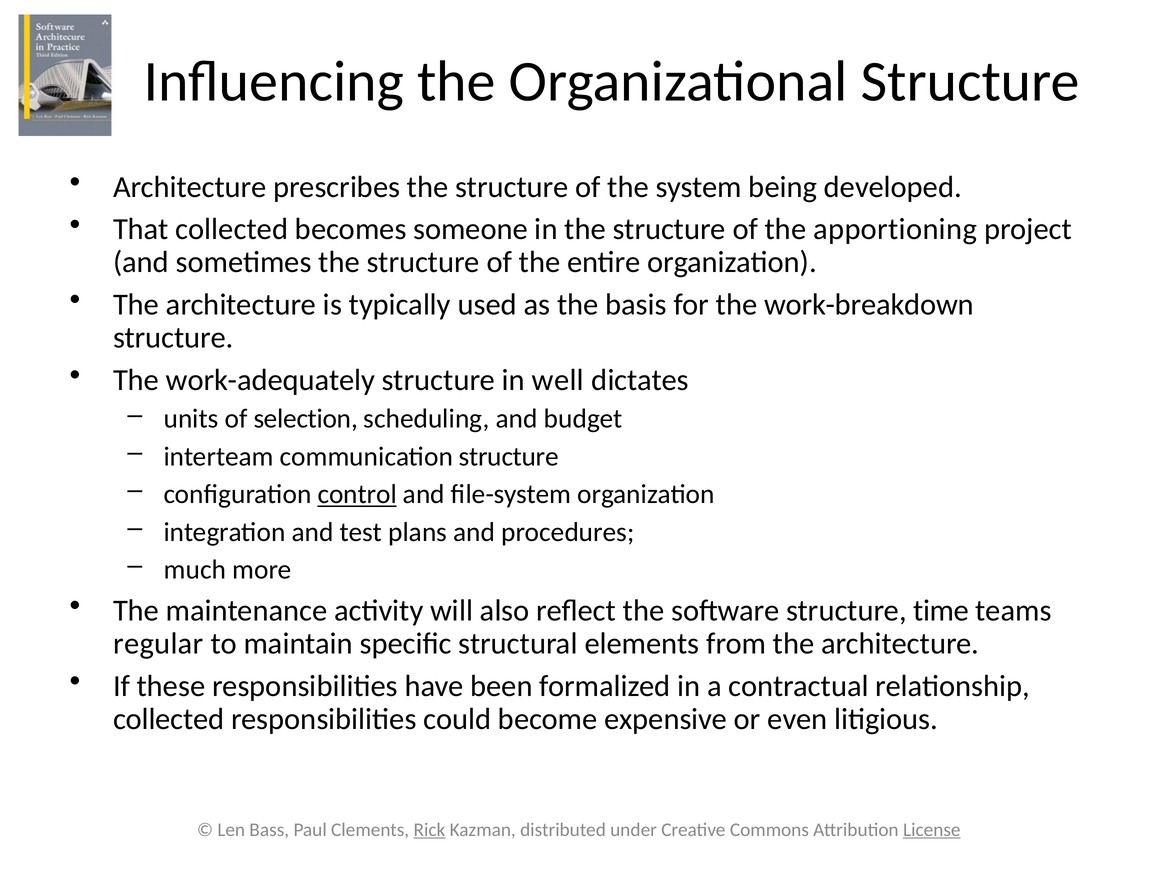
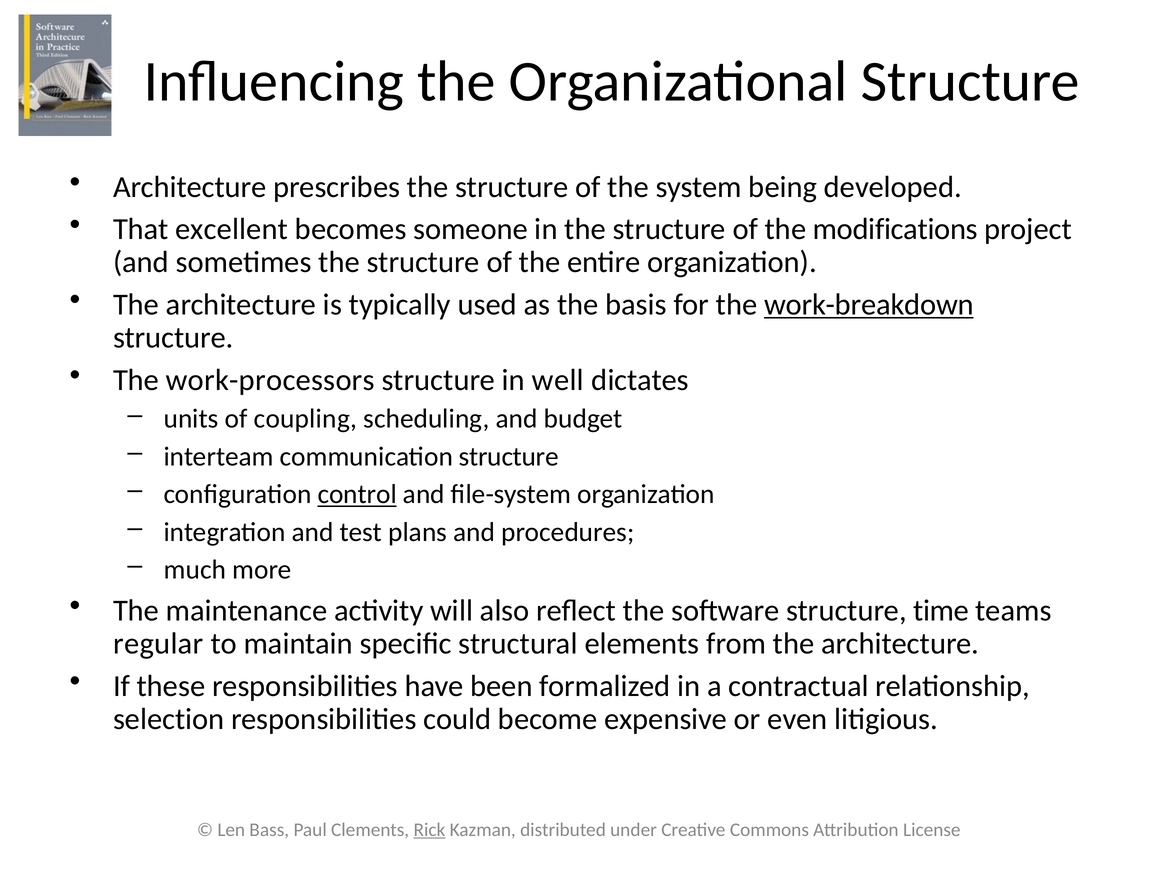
That collected: collected -> excellent (232, 229)
apportioning: apportioning -> modifications (895, 229)
work-breakdown underline: none -> present (869, 305)
work-adequately: work-adequately -> work-processors (270, 380)
selection: selection -> coupling (305, 419)
collected: collected -> selection (169, 719)
License underline: present -> none (932, 830)
